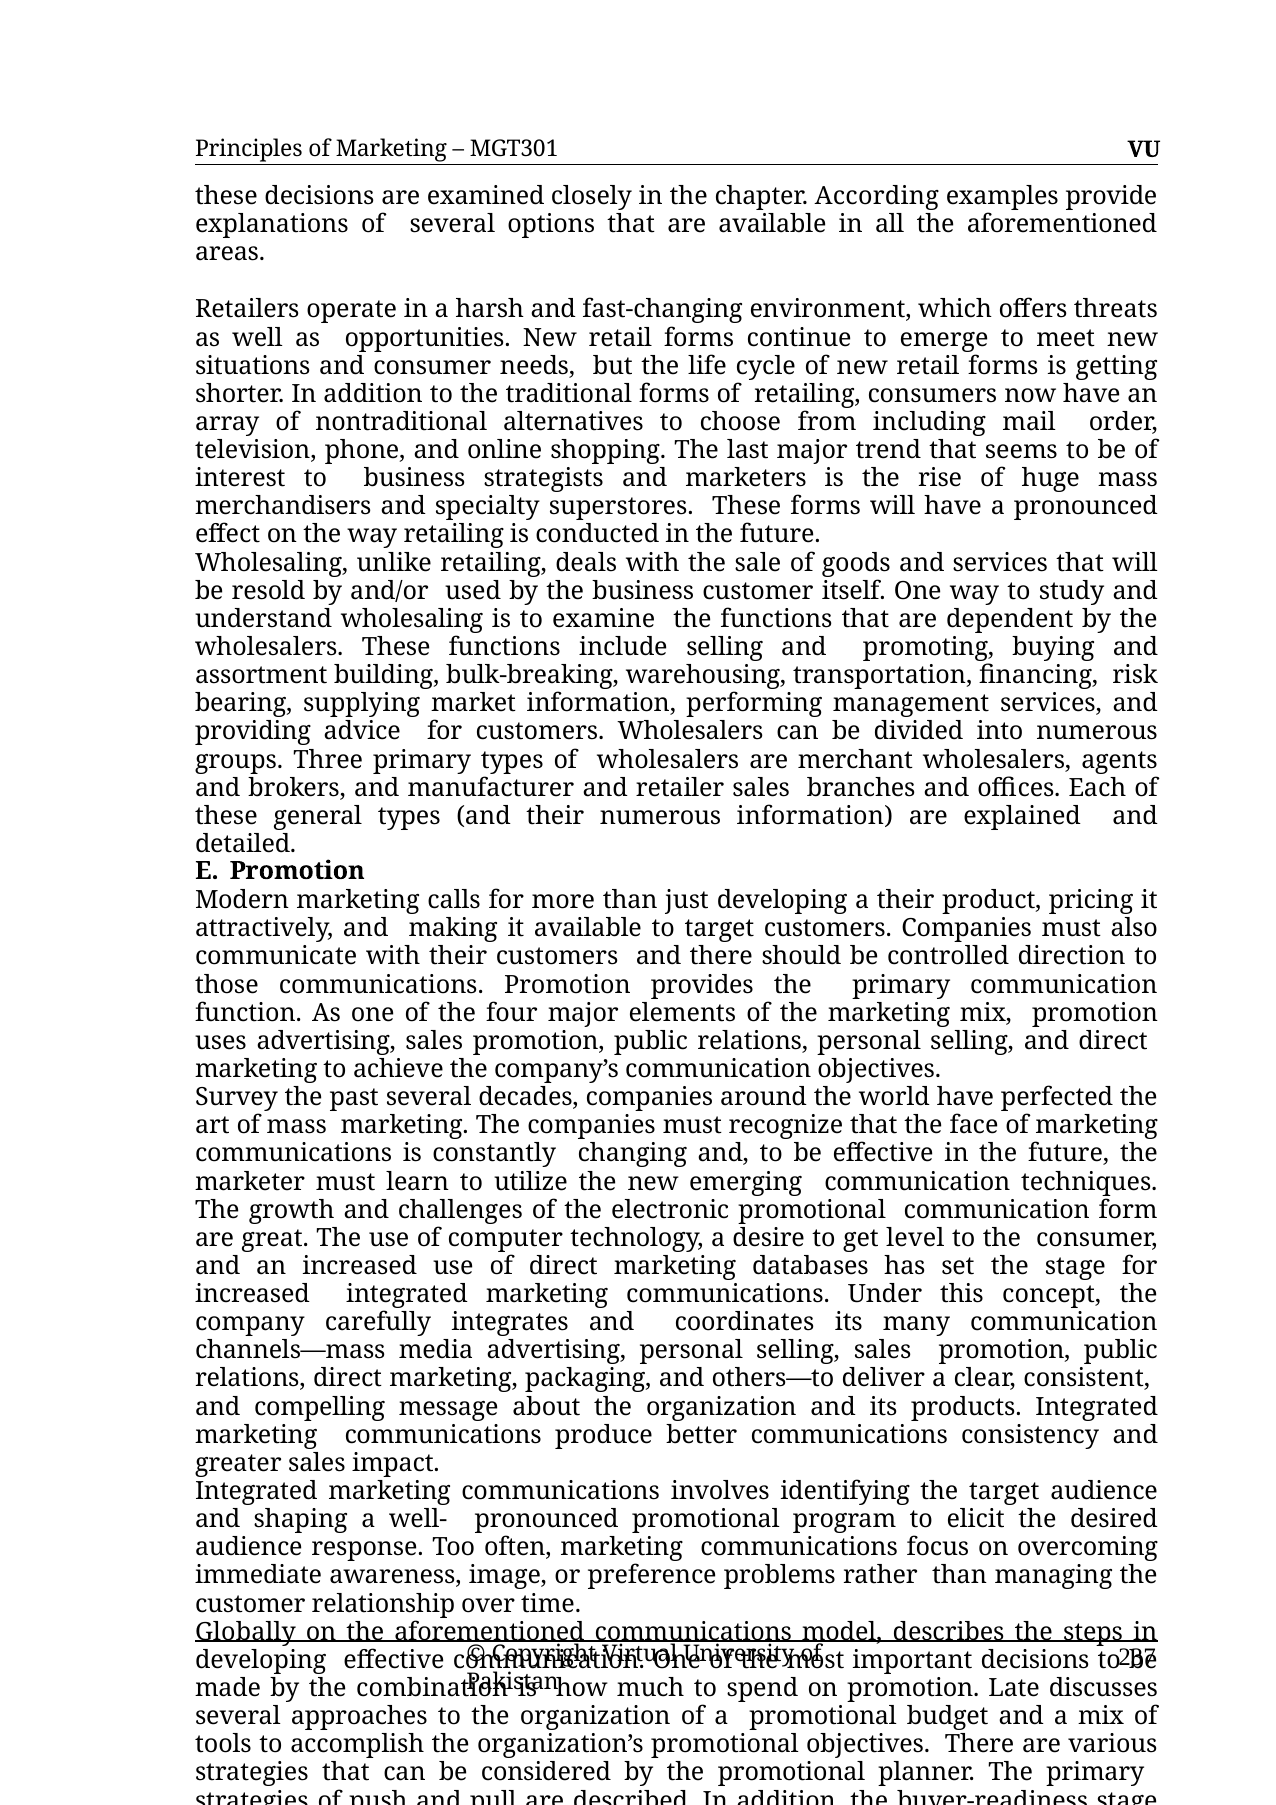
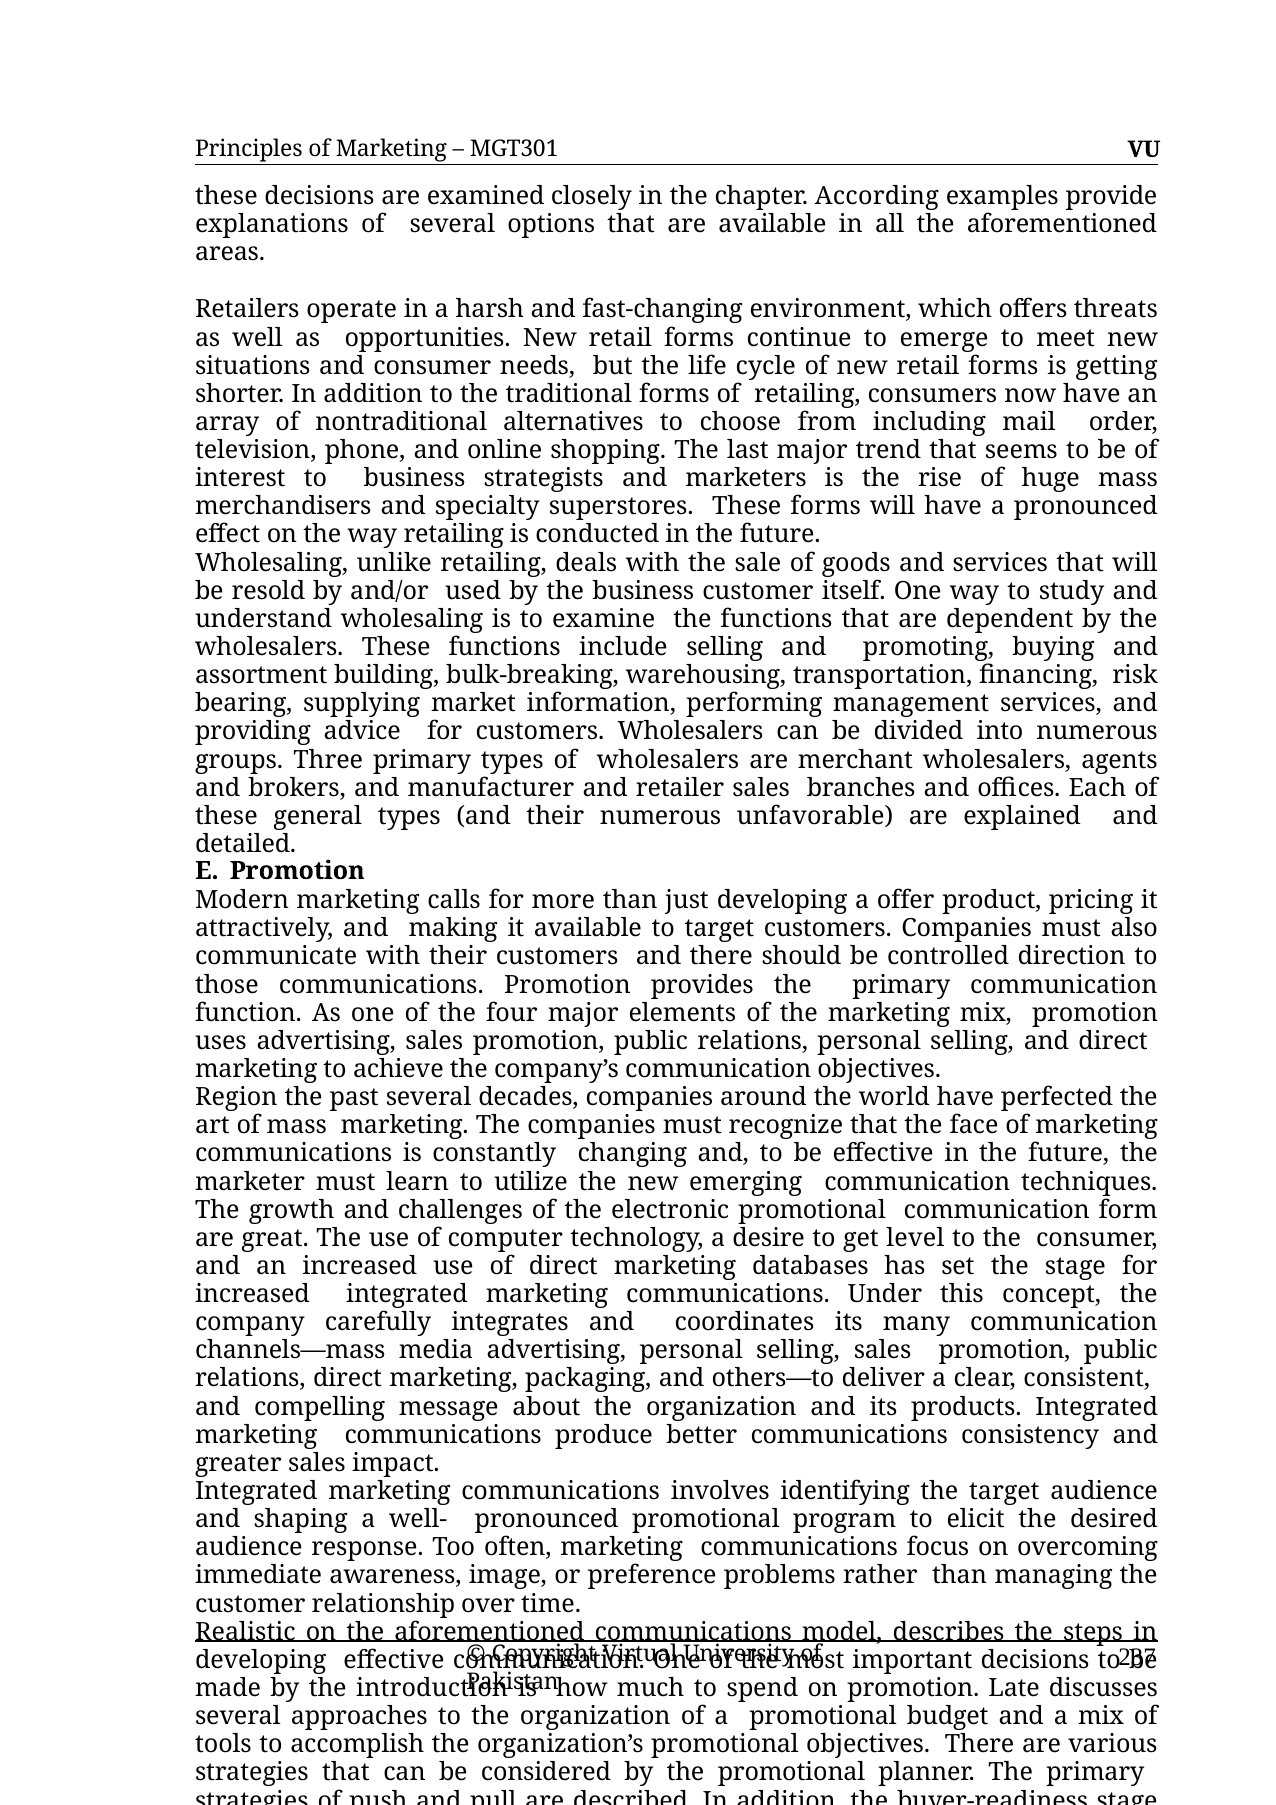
numerous information: information -> unfavorable (815, 816)
a their: their -> offer (906, 901)
Survey: Survey -> Region (236, 1098)
Globally: Globally -> Realistic (245, 1633)
combination: combination -> introduction (432, 1689)
